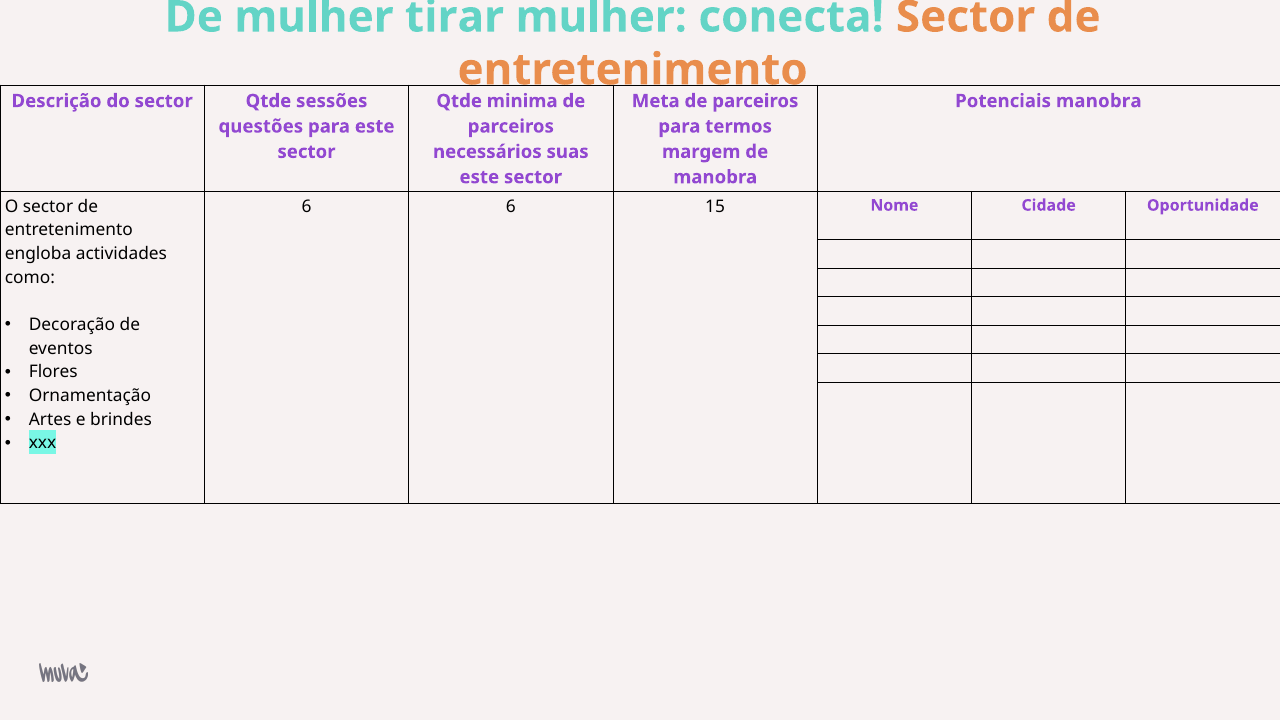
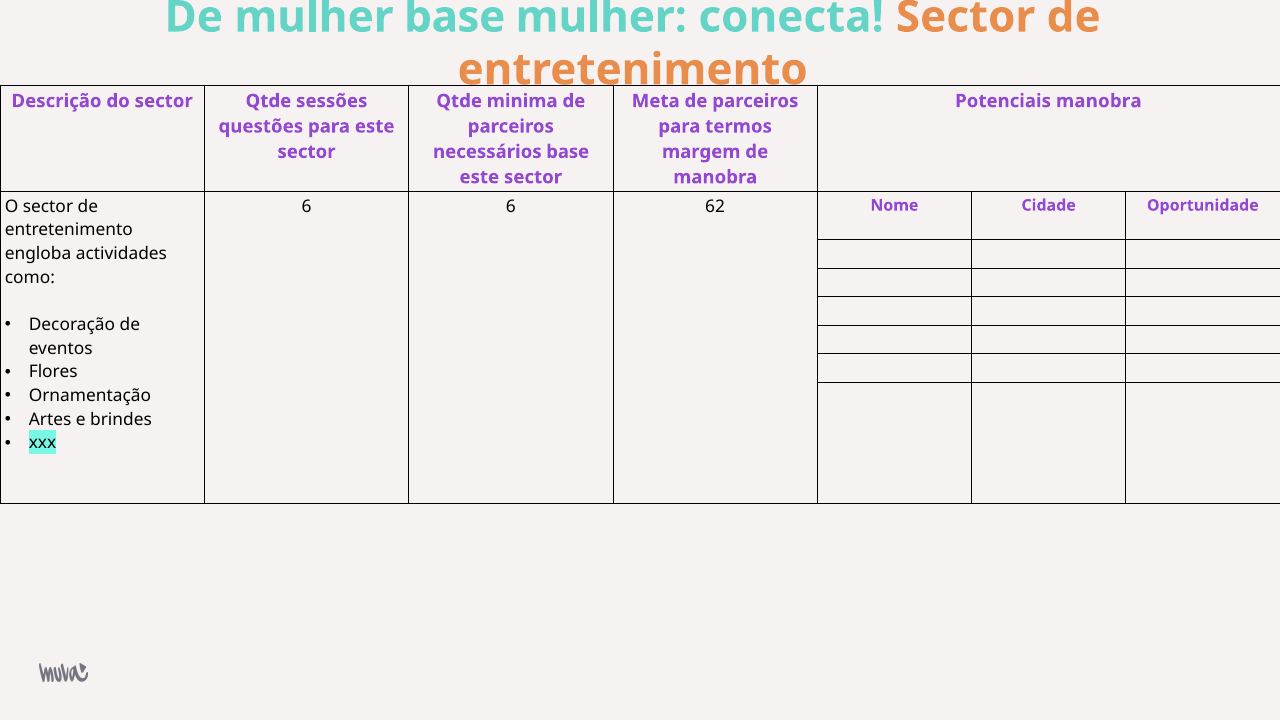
mulher tirar: tirar -> base (455, 17)
necessários suas: suas -> base (568, 152)
15: 15 -> 62 (715, 206)
